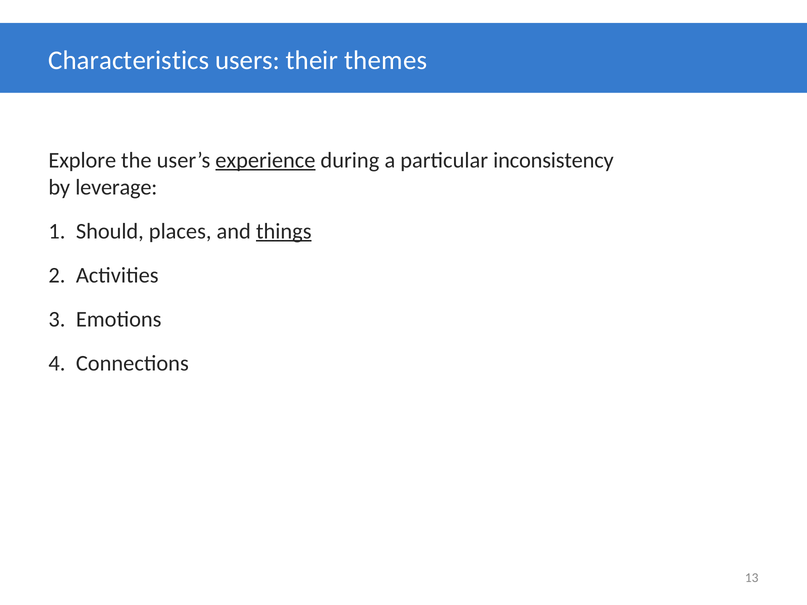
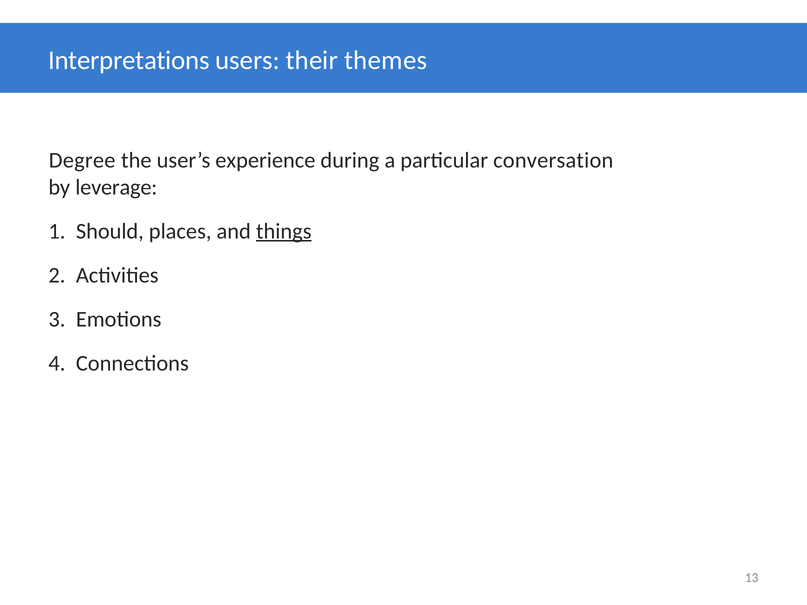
Characteristics: Characteristics -> Interpretations (129, 60)
Explore: Explore -> Degree (82, 160)
experience underline: present -> none (265, 160)
inconsistency: inconsistency -> conversation (553, 160)
